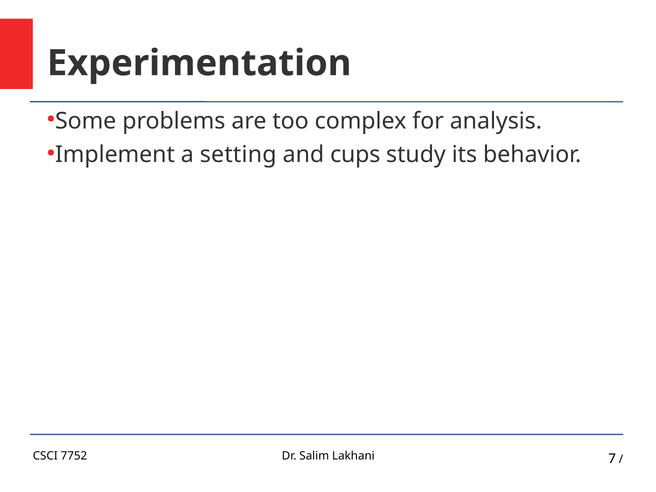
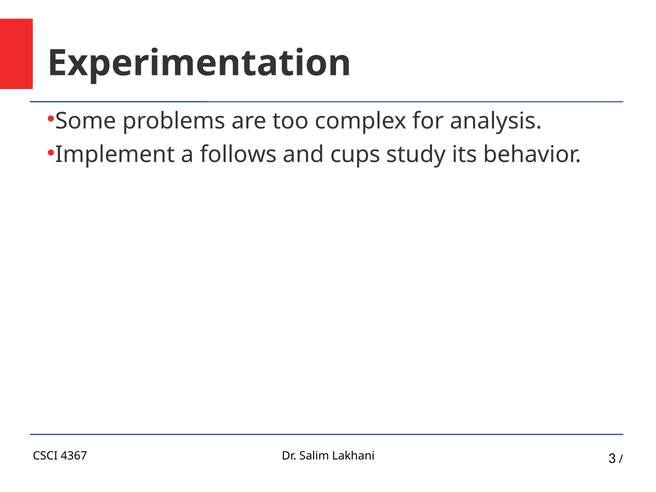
setting: setting -> follows (238, 155)
7752: 7752 -> 4367 (74, 456)
7: 7 -> 3 (612, 458)
